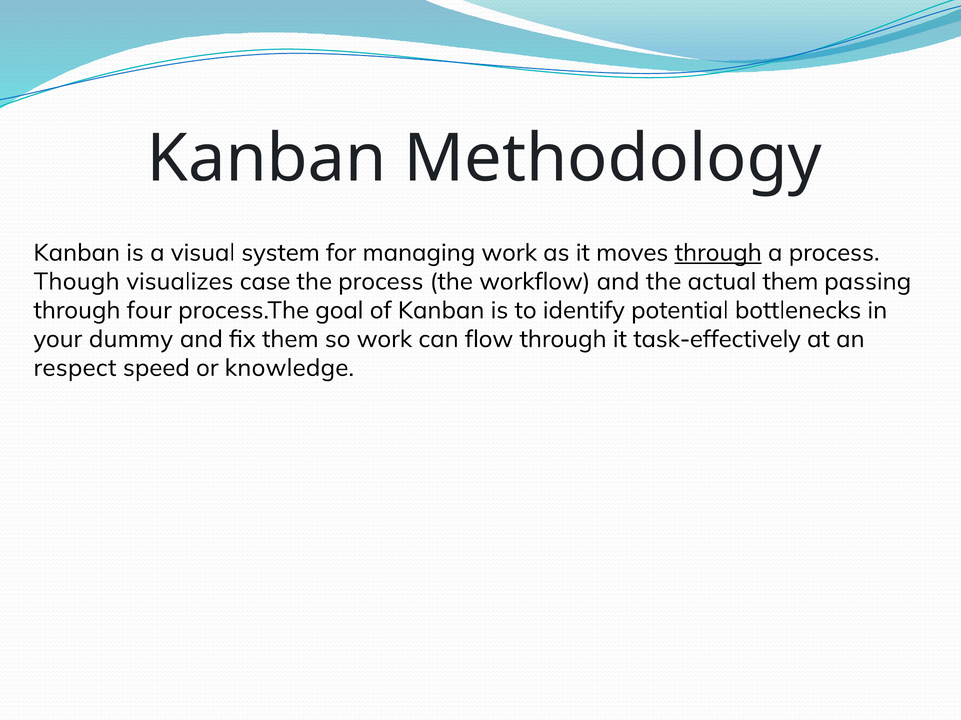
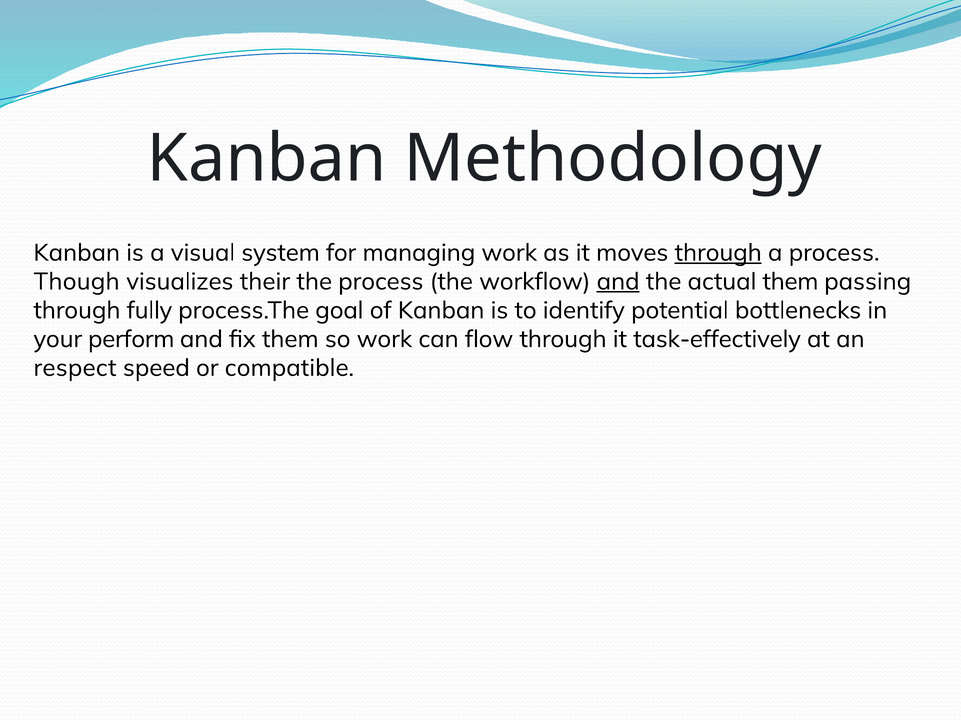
case: case -> their (265, 282)
and underline: none -> present (618, 282)
four: four -> fully (149, 311)
dummy: dummy -> perform (131, 340)
knowledge: knowledge -> compatible (289, 368)
